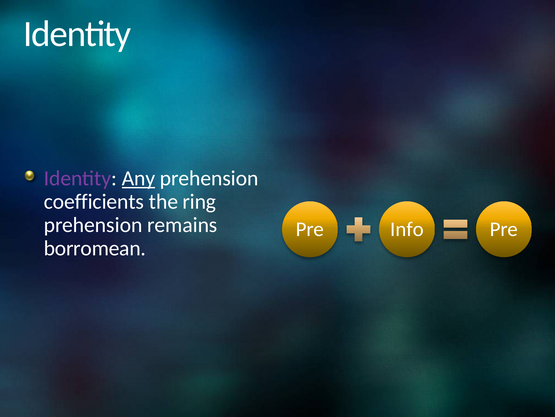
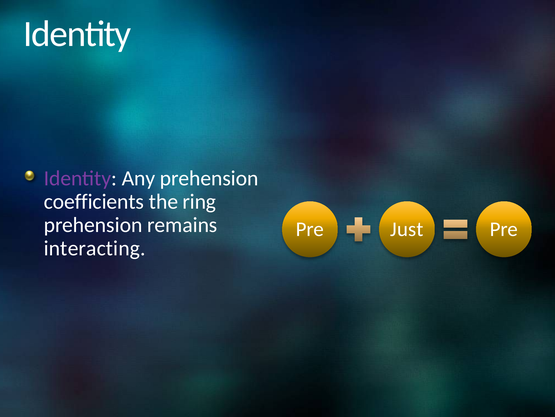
Any underline: present -> none (139, 178)
Info: Info -> Just (407, 229)
borromean: borromean -> interacting (95, 248)
